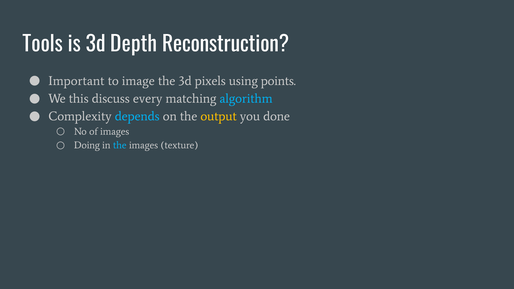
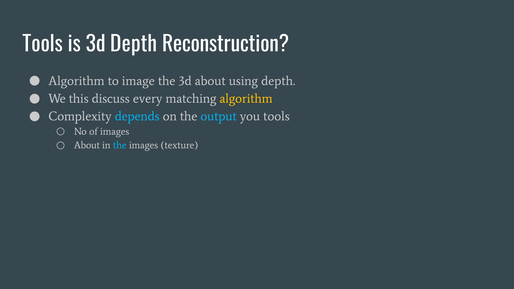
Important: Important -> Algorithm (76, 81)
3d pixels: pixels -> about (210, 81)
using points: points -> depth (278, 81)
algorithm colour: light blue -> yellow (246, 99)
output colour: yellow -> light blue (219, 116)
you done: done -> tools (276, 116)
Doing: Doing -> About (87, 145)
